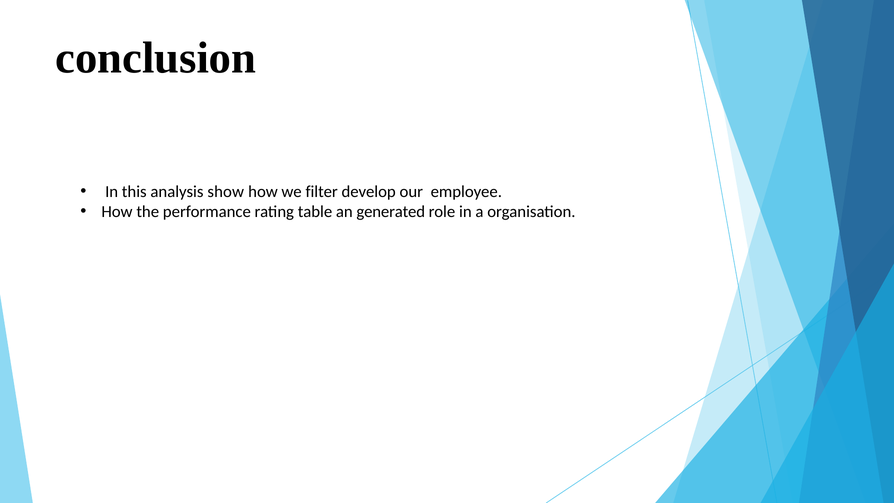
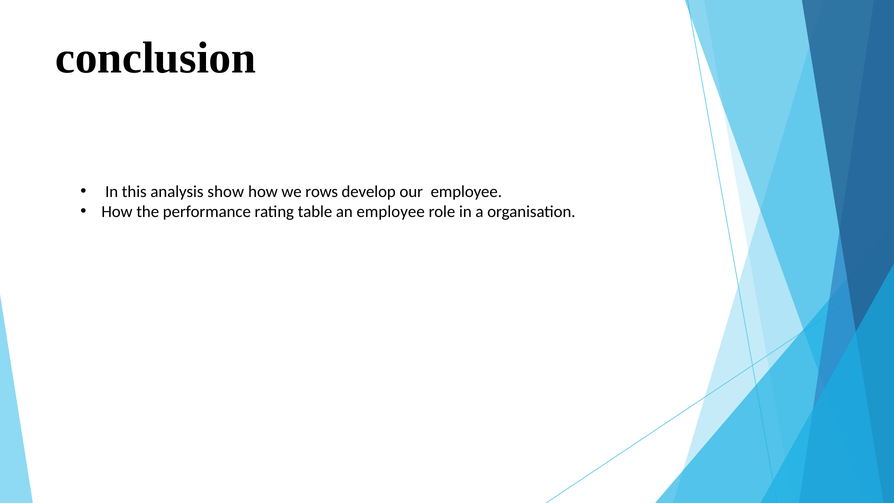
filter: filter -> rows (322, 192)
an generated: generated -> employee (391, 212)
